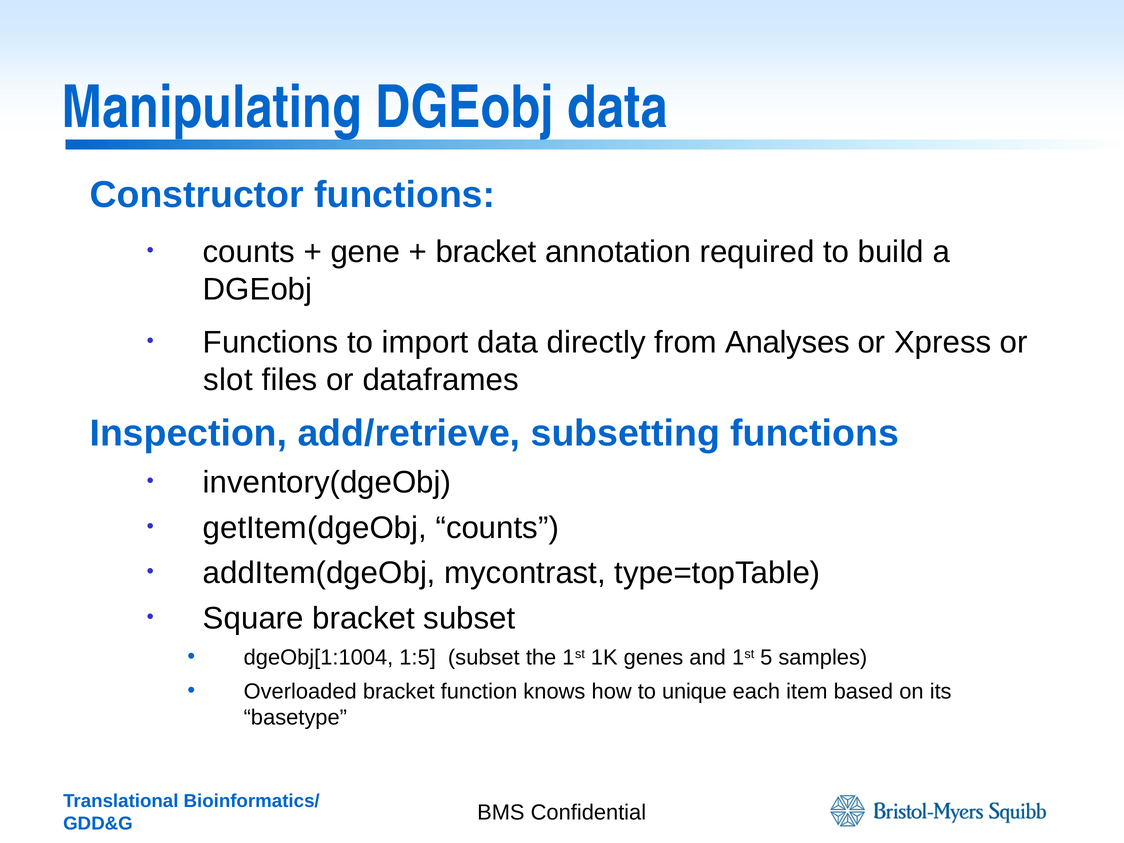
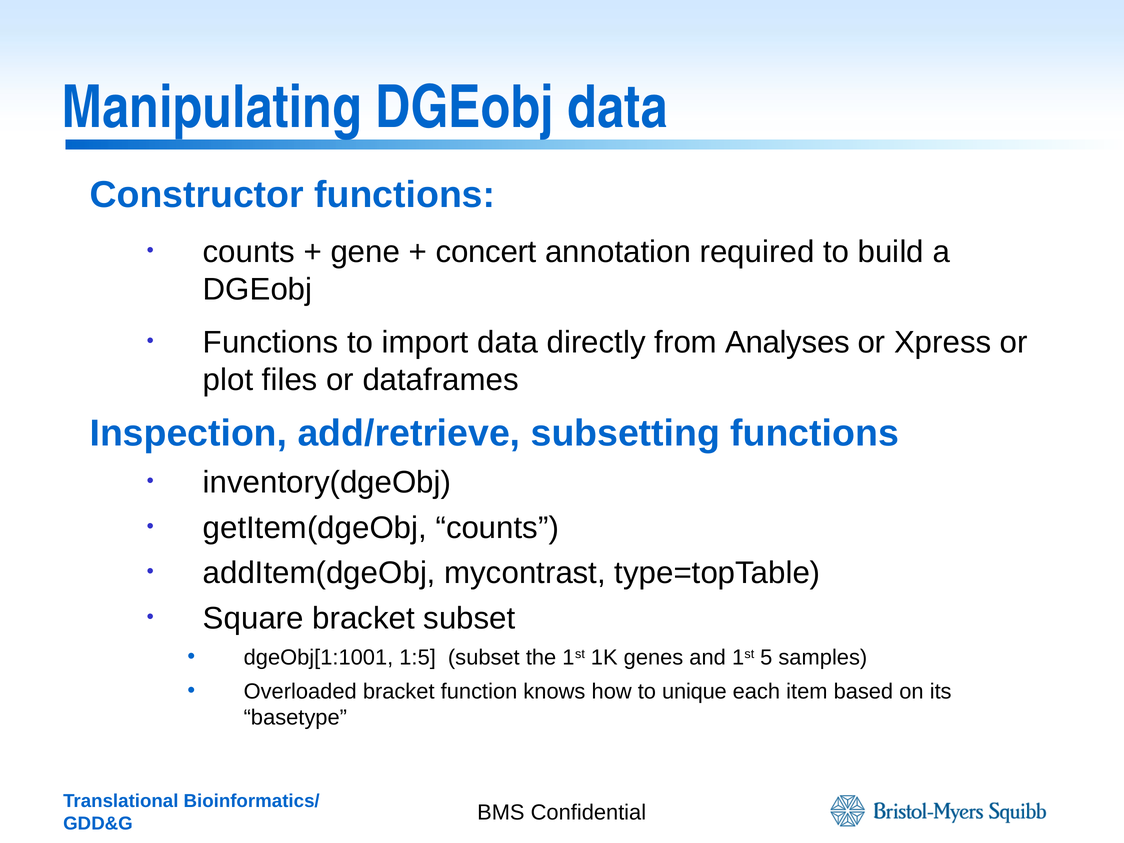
bracket: bracket -> concert (486, 252)
slot: slot -> plot (228, 380)
dgeObj[1:1004: dgeObj[1:1004 -> dgeObj[1:1001 (318, 657)
